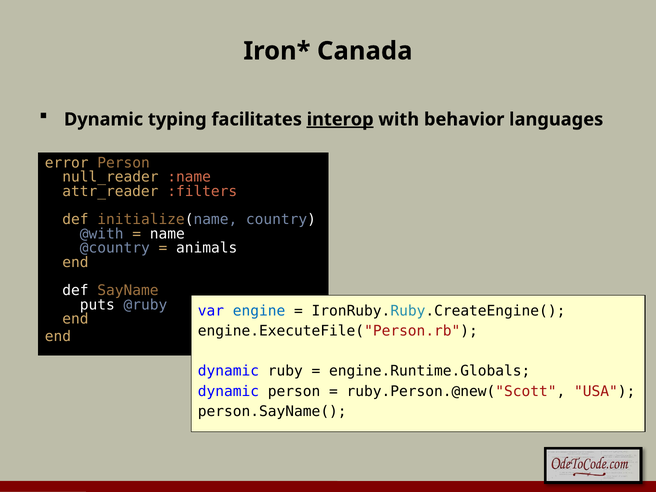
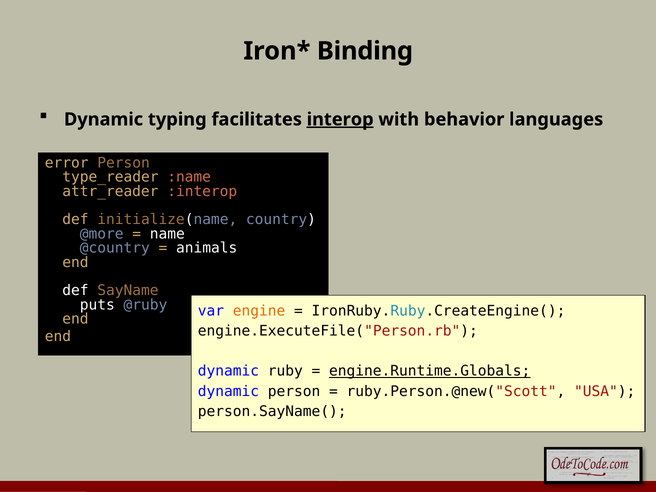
Canada: Canada -> Binding (365, 51)
null_reader: null_reader -> type_reader (110, 177)
:filters: :filters -> :interop (202, 191)
@with: @with -> @more (102, 234)
engine colour: blue -> orange (259, 311)
engine.Runtime.Globals underline: none -> present (430, 371)
